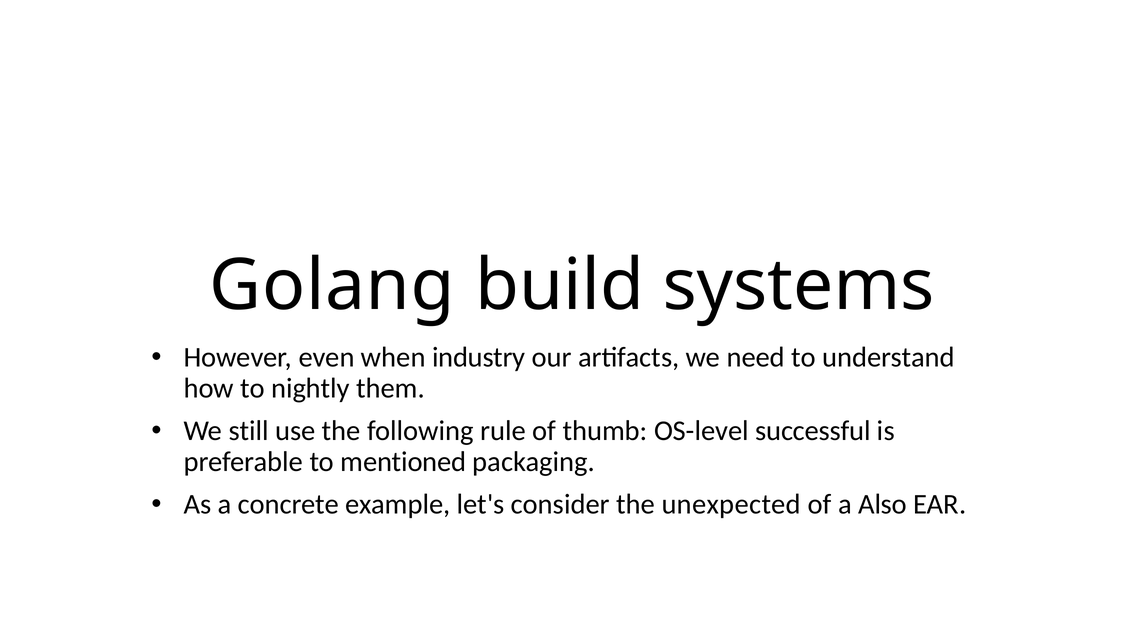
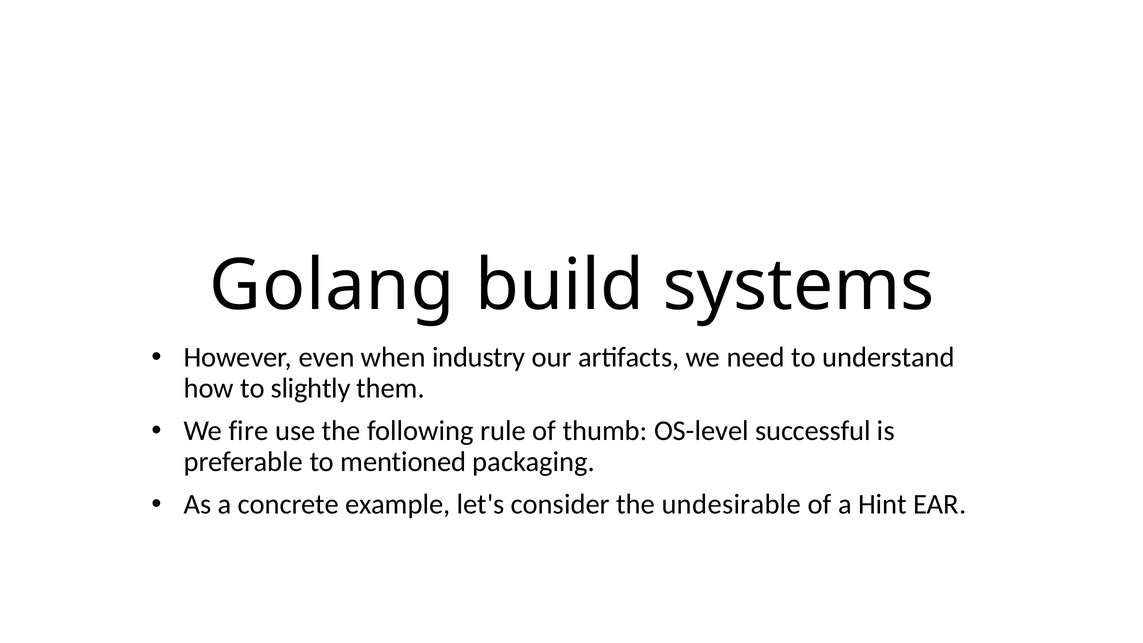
nightly: nightly -> slightly (311, 388)
still: still -> fire (249, 431)
unexpected: unexpected -> undesirable (731, 504)
Also: Also -> Hint (883, 504)
